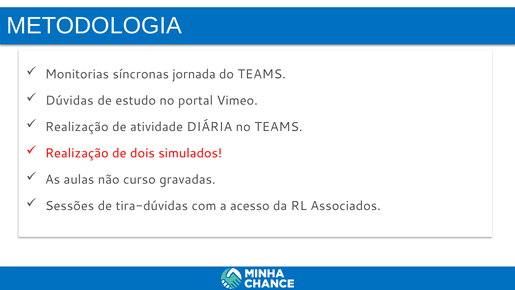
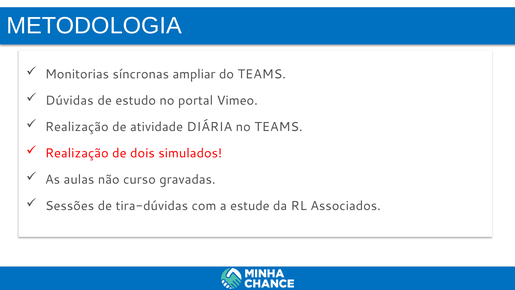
jornada: jornada -> ampliar (194, 74)
acesso: acesso -> estude (250, 206)
